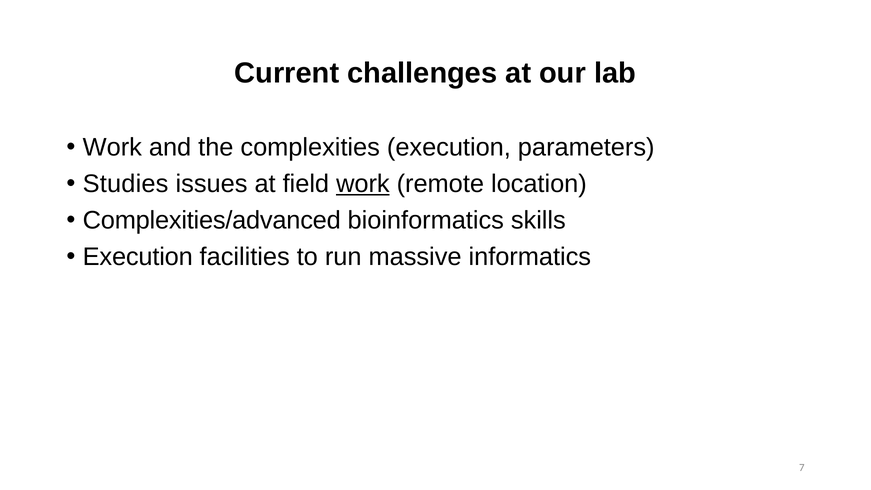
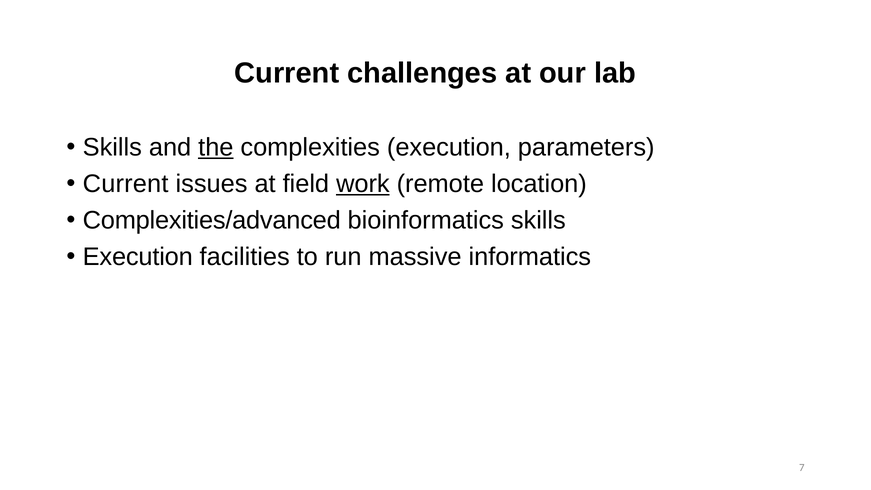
Work: Work -> Skills (112, 147)
the underline: none -> present (216, 147)
Studies: Studies -> Current (126, 184)
